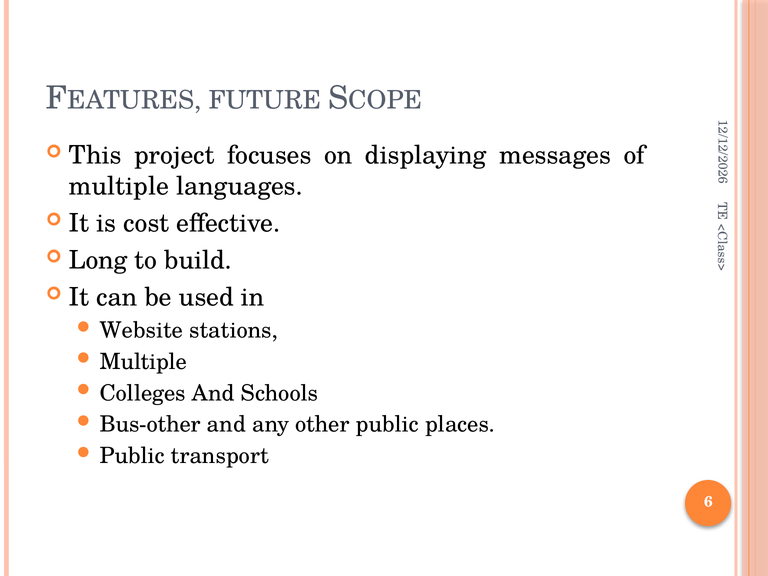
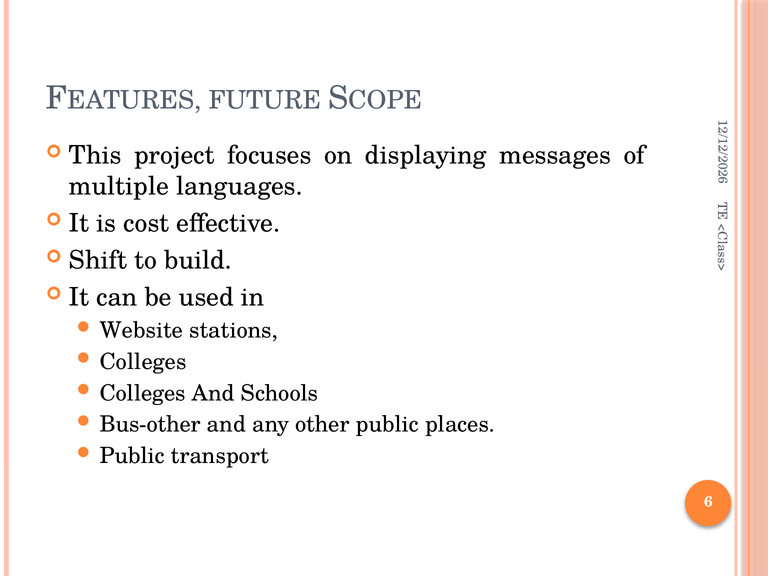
Long: Long -> Shift (98, 260)
Multiple: Multiple -> Colleges (143, 362)
